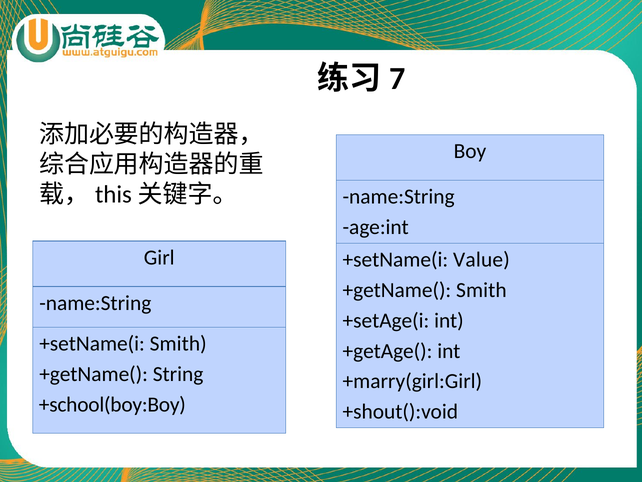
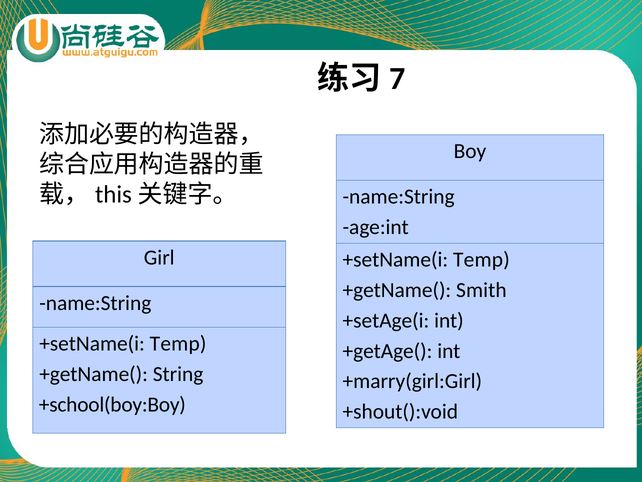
Value: Value -> Temp (481, 259)
Smith: Smith -> Temp (178, 344)
